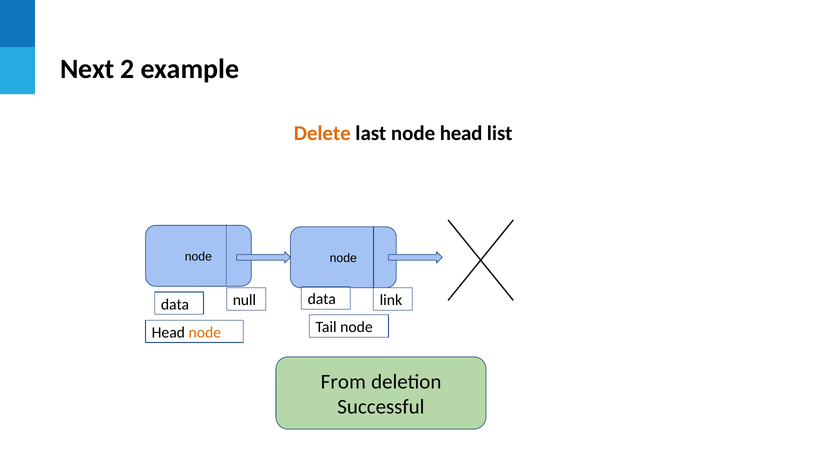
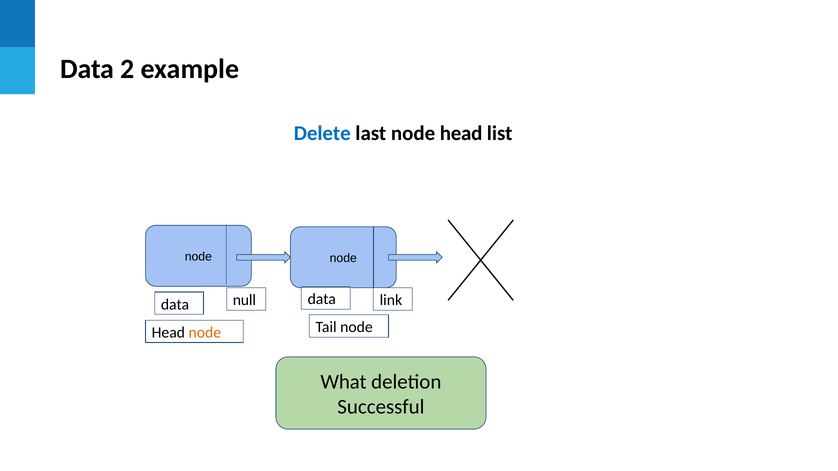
Next: Next -> Data (87, 69)
Delete colour: orange -> blue (322, 133)
From: From -> What (343, 382)
